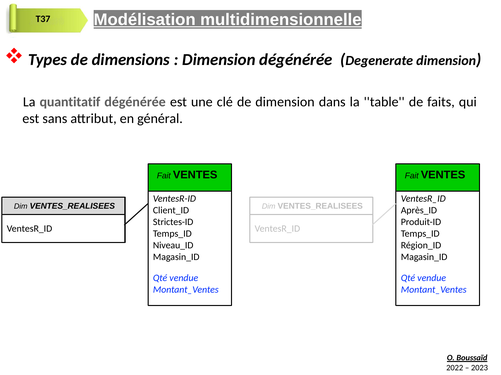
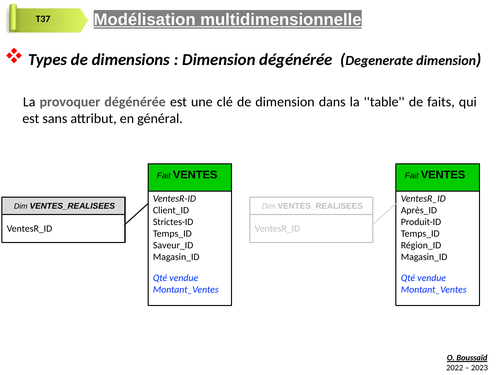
quantitatif: quantitatif -> provoquer (70, 102)
Niveau_ID: Niveau_ID -> Saveur_ID (173, 246)
